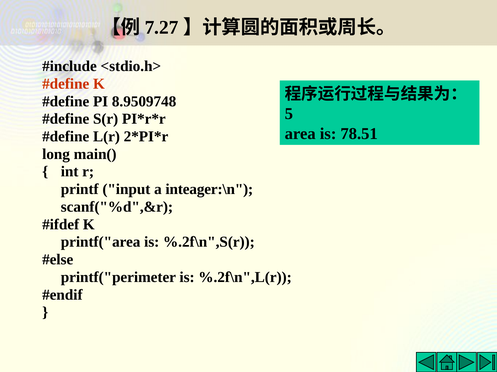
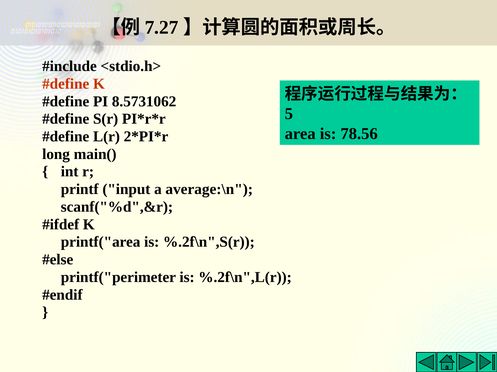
8.9509748: 8.9509748 -> 8.5731062 (144, 102)
78.51: 78.51 -> 78.56 (359, 134)
inteager:\n: inteager:\n -> average:\n (209, 190)
